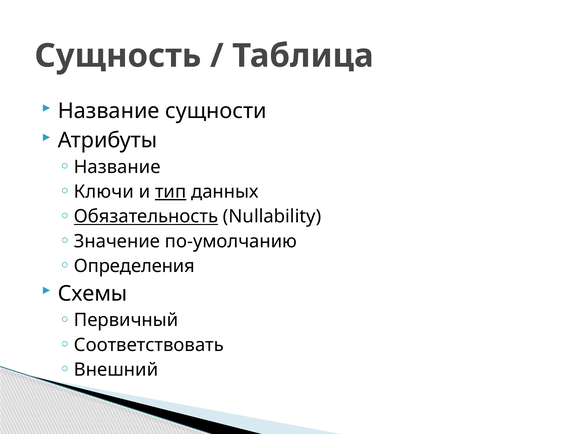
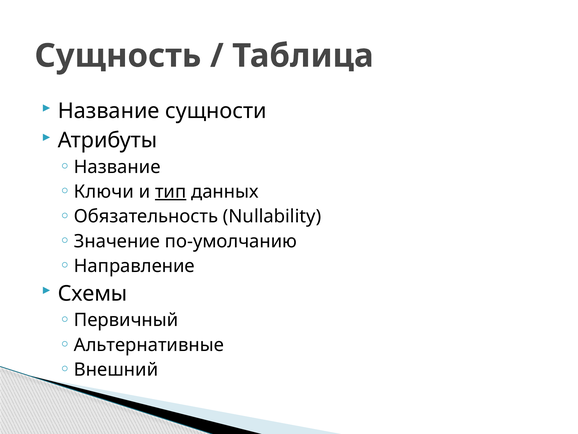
Обязательность underline: present -> none (146, 216)
Определения: Определения -> Направление (134, 266)
Соответствовать: Соответствовать -> Альтернативные (149, 345)
